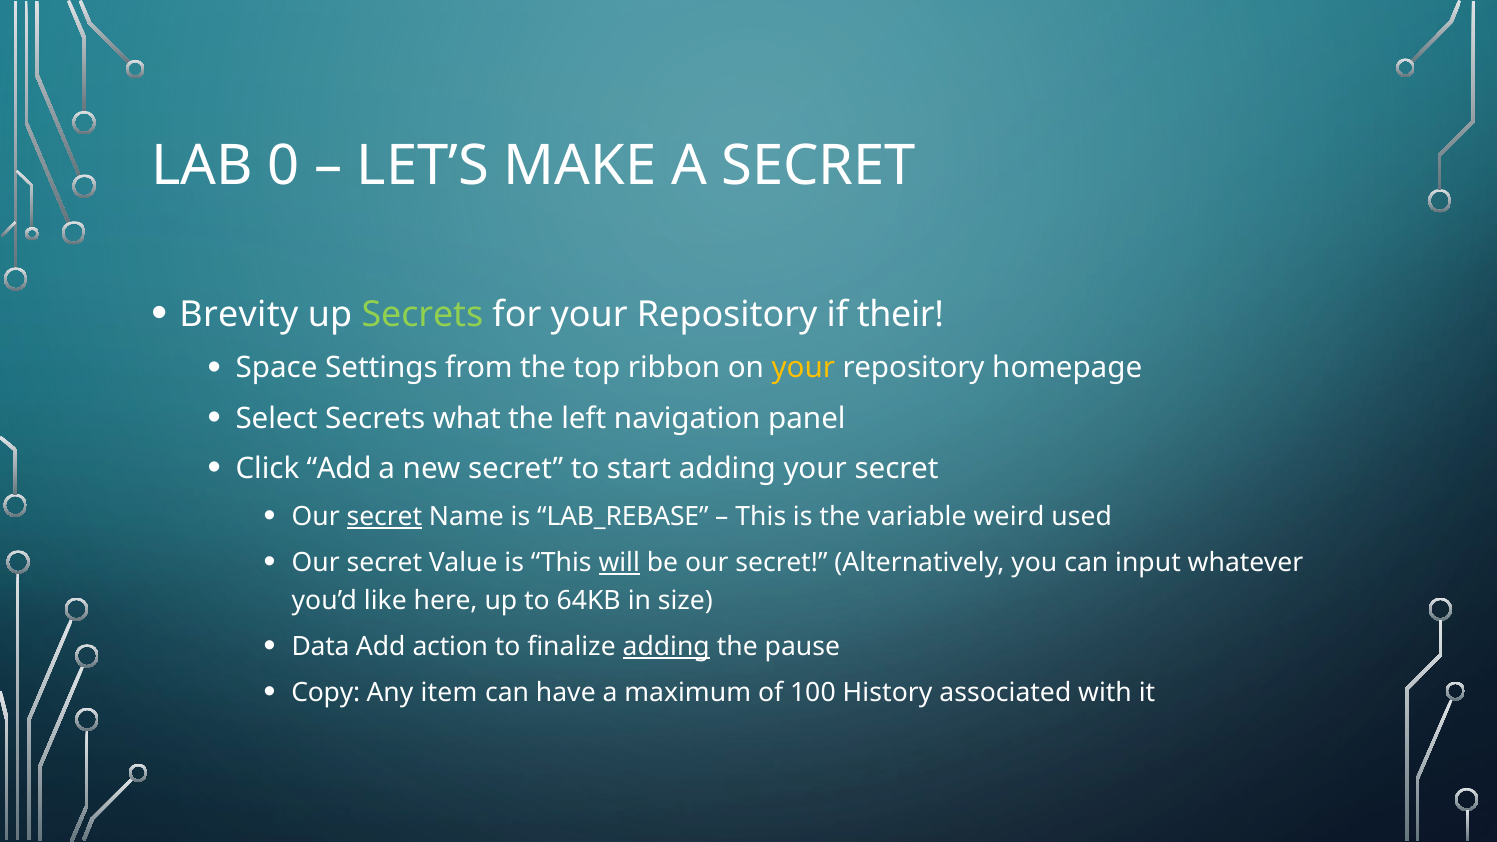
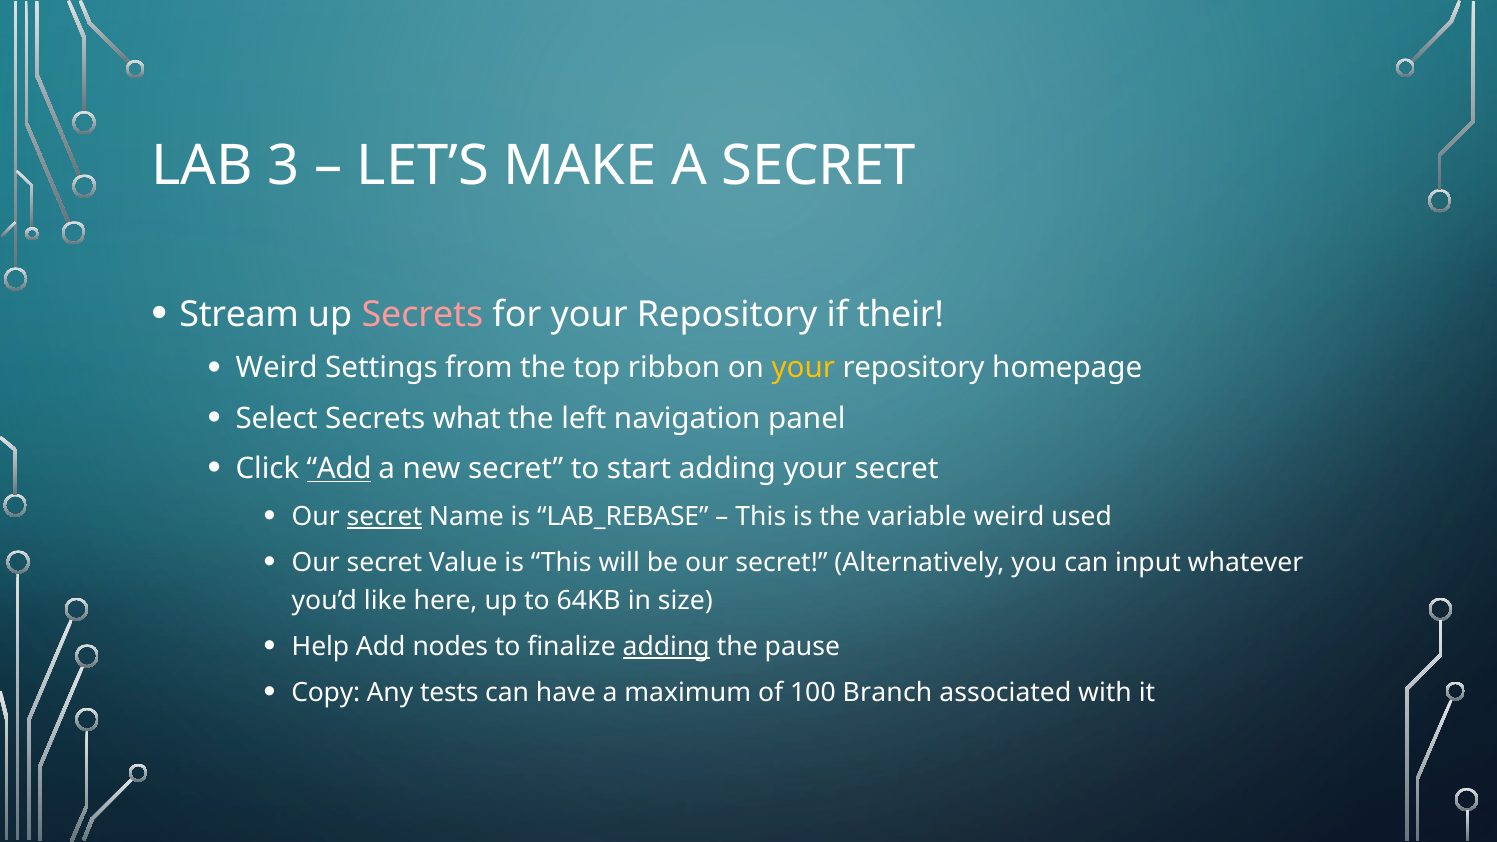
0: 0 -> 3 (284, 166)
Brevity: Brevity -> Stream (239, 314)
Secrets colour: light green -> pink (422, 314)
Space: Space -> Weird (277, 368)
Add underline: none -> present (339, 469)
will underline: present -> none (619, 562)
Data: Data -> Help (320, 647)
action: action -> nodes (450, 647)
item: item -> tests (449, 693)
History: History -> Branch (887, 693)
